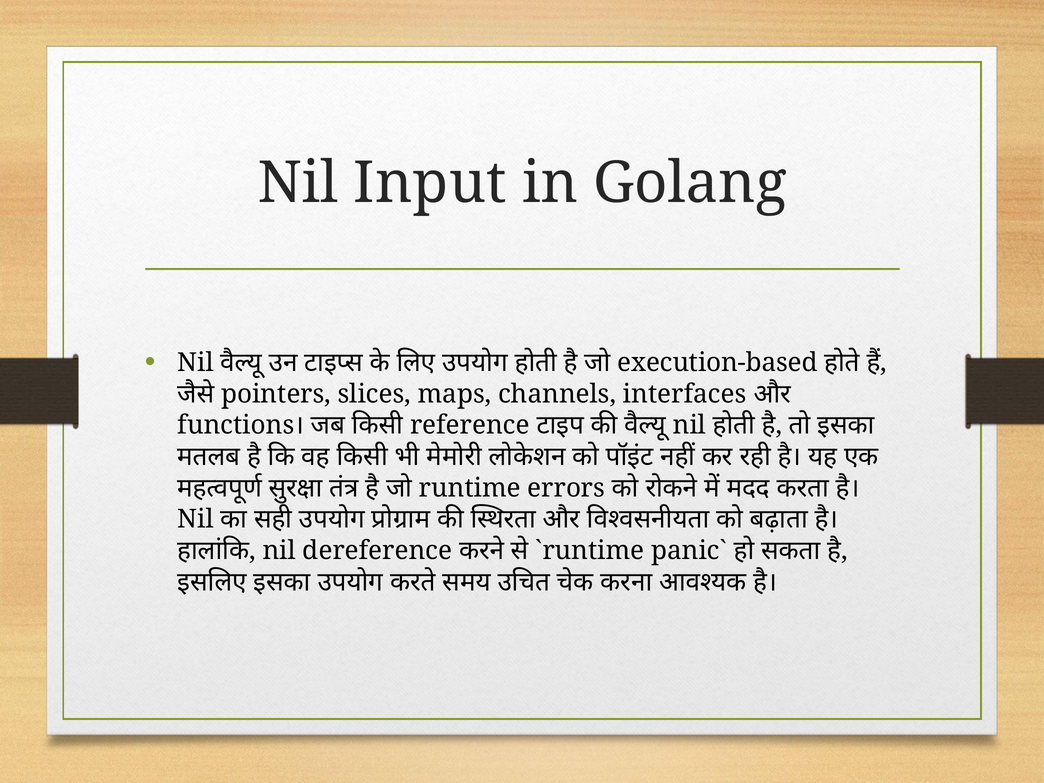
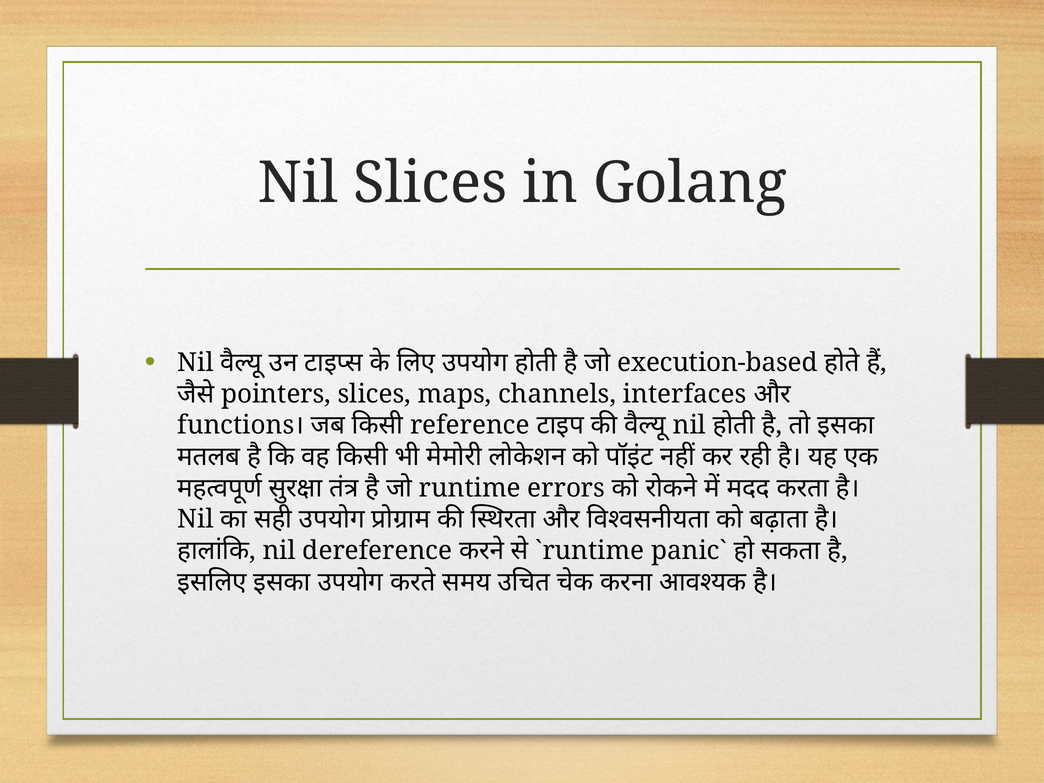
Nil Input: Input -> Slices (430, 183)
